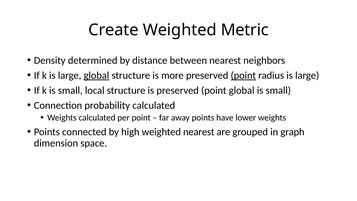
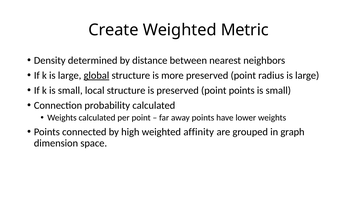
point underline: present -> none (243, 75)
point global: global -> points (242, 90)
weighted nearest: nearest -> affinity (199, 132)
